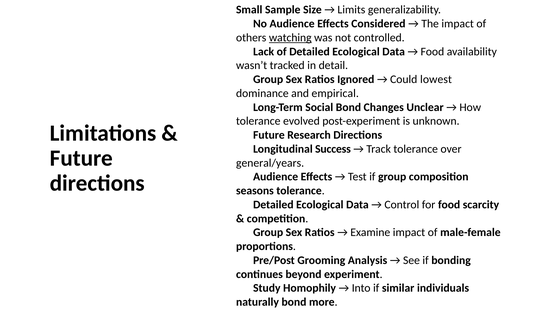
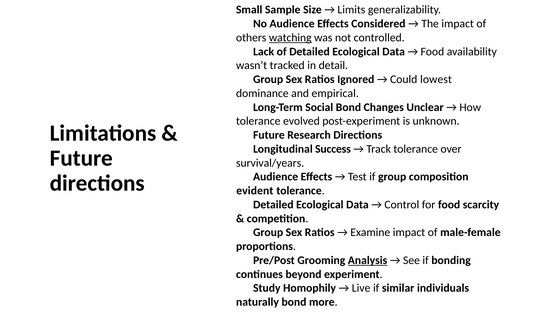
general/years: general/years -> survival/years (270, 163)
seasons: seasons -> evident (255, 191)
Analysis underline: none -> present (368, 260)
Into: Into -> Live (361, 288)
